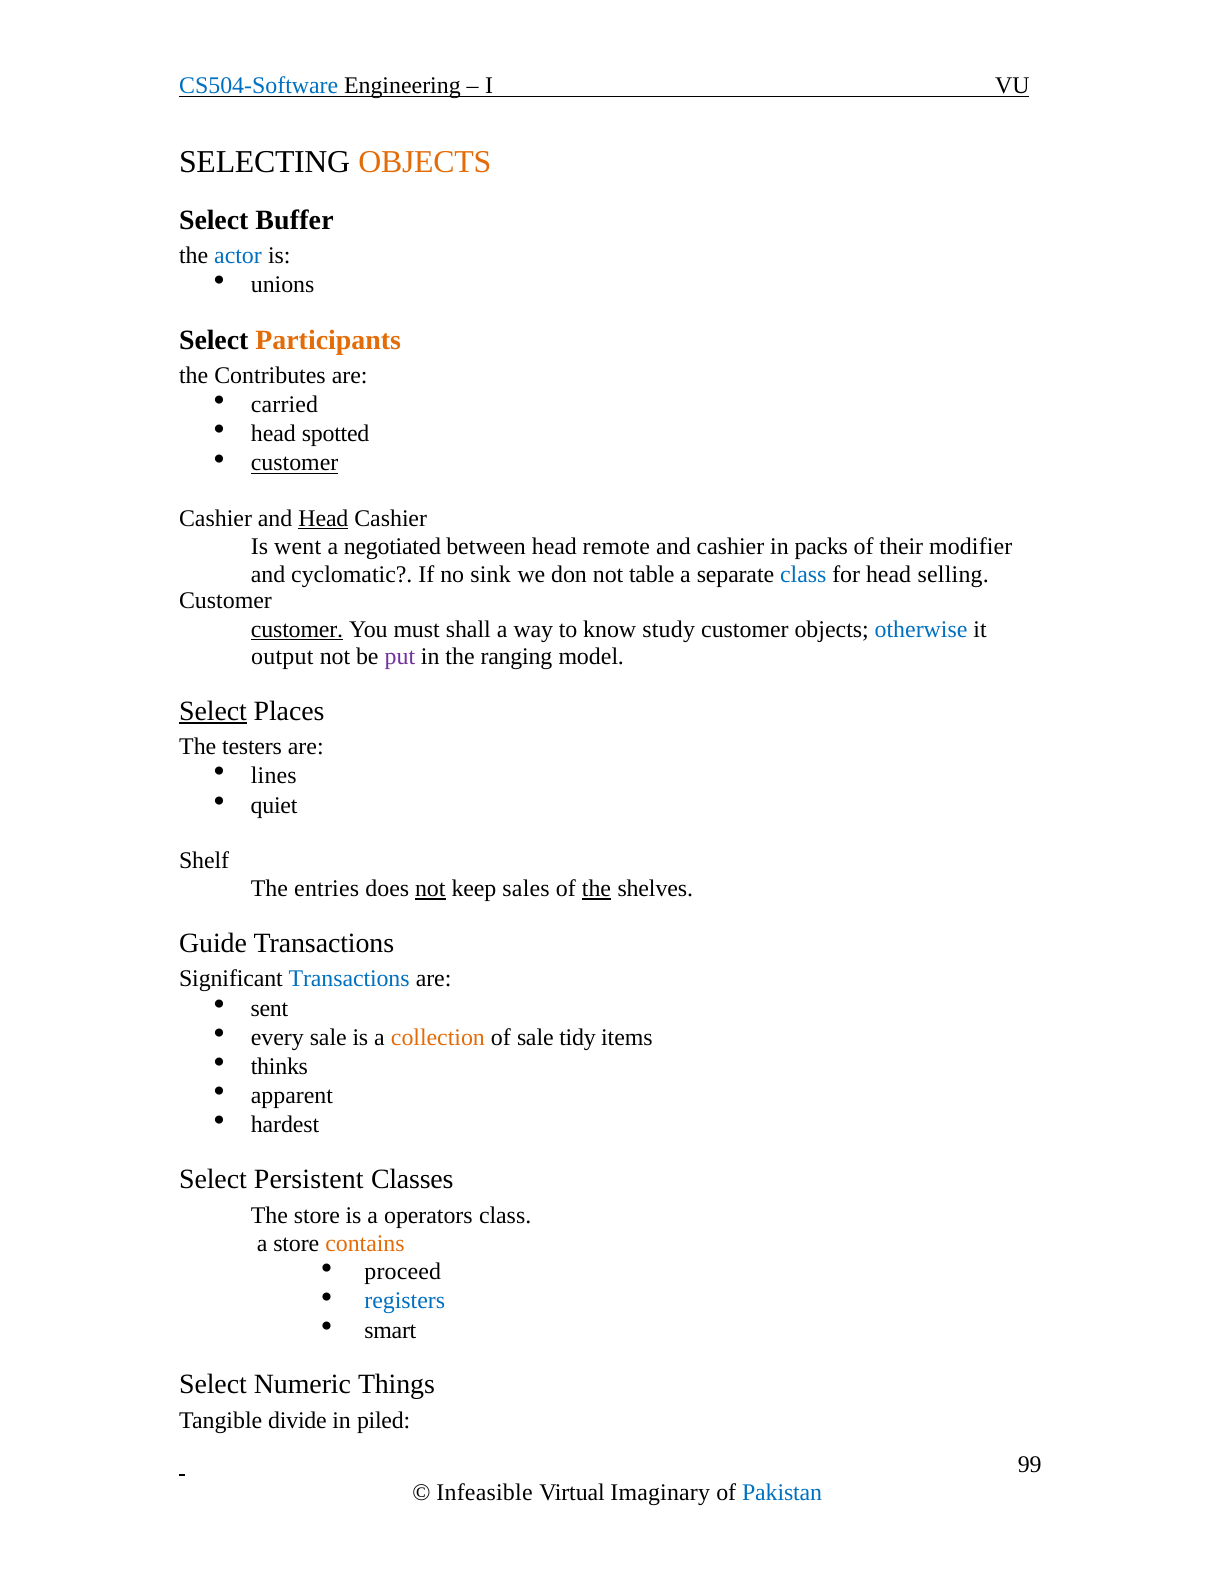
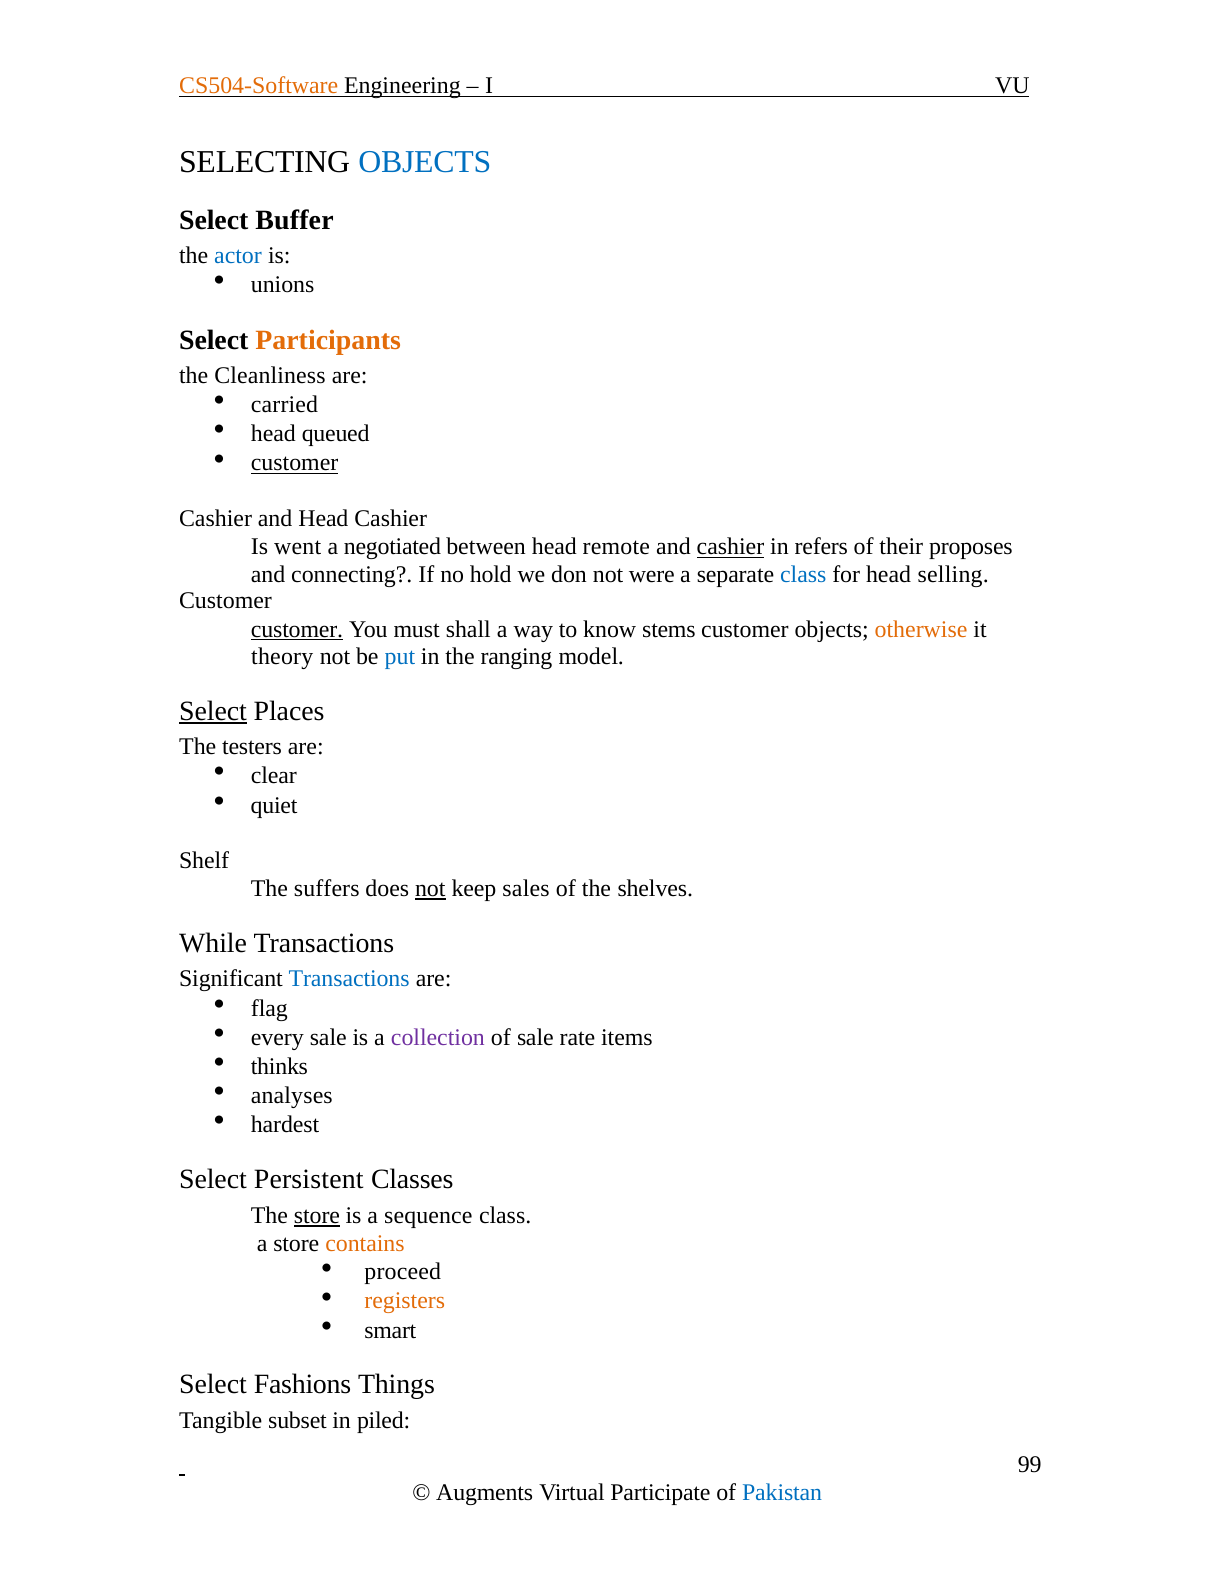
CS504-Software colour: blue -> orange (259, 85)
OBJECTS colour: orange -> blue (425, 162)
Contributes: Contributes -> Cleanliness (270, 375)
spotted: spotted -> queued (336, 434)
Head underline: present -> none (323, 518)
cashier underline: none -> present (730, 547)
packs: packs -> refers (821, 547)
modifier: modifier -> proposes (971, 547)
cyclomatic: cyclomatic -> connecting (352, 574)
sink: sink -> hold (491, 574)
table: table -> were (652, 574)
study: study -> stems (669, 629)
otherwise colour: blue -> orange (921, 629)
output: output -> theory (282, 657)
put colour: purple -> blue (400, 657)
lines: lines -> clear (274, 776)
entries: entries -> suffers (327, 888)
the underline: present -> none (597, 888)
Guide: Guide -> While (213, 943)
sent: sent -> flag (269, 1008)
collection colour: orange -> purple (438, 1037)
tidy: tidy -> rate (577, 1037)
apparent: apparent -> analyses (292, 1095)
store underline: none -> present (317, 1215)
operators: operators -> sequence (428, 1215)
registers colour: blue -> orange (405, 1301)
Numeric: Numeric -> Fashions (303, 1384)
divide: divide -> subset (297, 1420)
Infeasible: Infeasible -> Augments (485, 1492)
Imaginary: Imaginary -> Participate (660, 1492)
